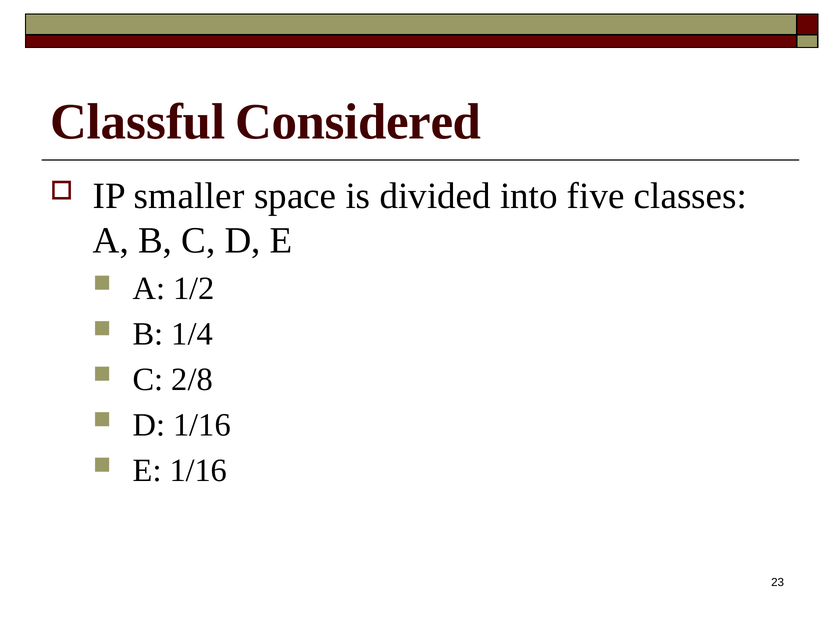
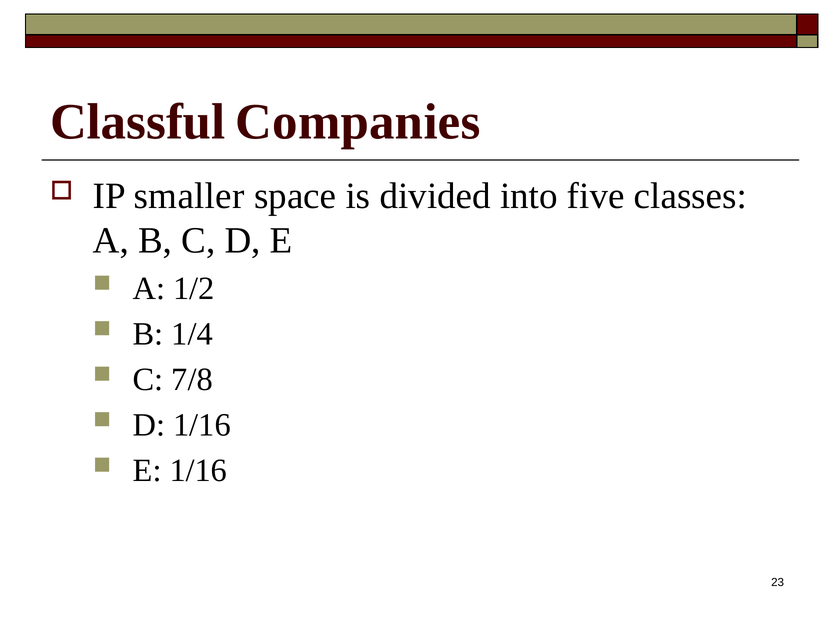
Considered: Considered -> Companies (358, 122)
2/8: 2/8 -> 7/8 (192, 379)
